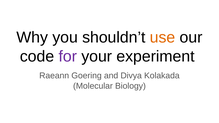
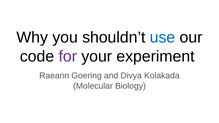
use colour: orange -> blue (163, 37)
